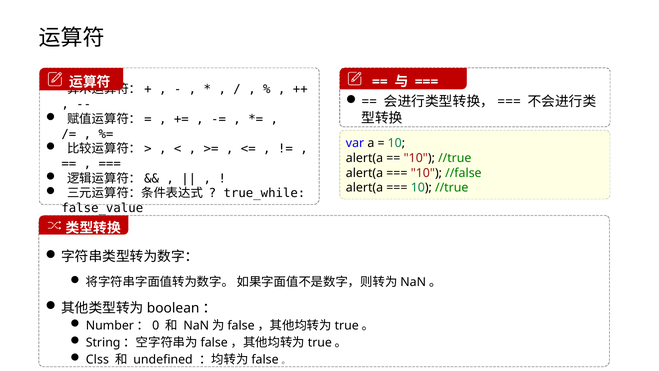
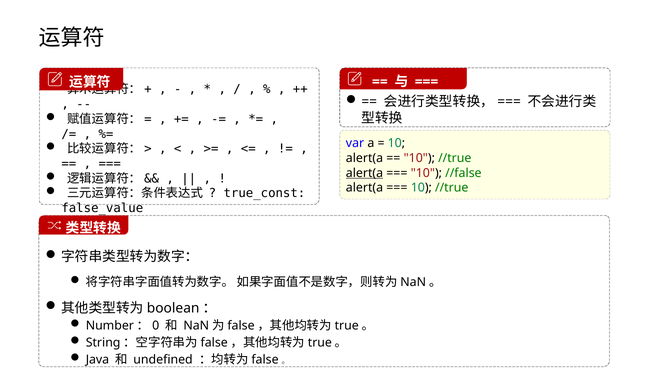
alert(a underline: none -> present (364, 173)
true_while: true_while -> true_const (264, 193)
Clss: Clss -> Java (97, 359)
